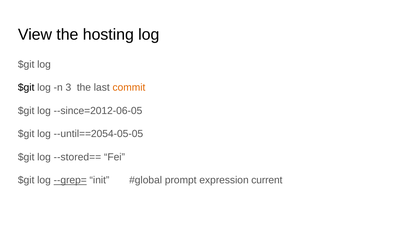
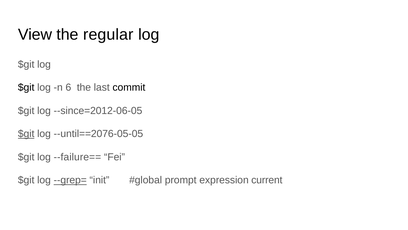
hosting: hosting -> regular (108, 35)
3: 3 -> 6 (68, 87)
commit colour: orange -> black (129, 87)
$git underline: none -> present (26, 134)
--until==2054-05-05: --until==2054-05-05 -> --until==2076-05-05 (98, 134)
--stored==: --stored== -> --failure== (77, 157)
